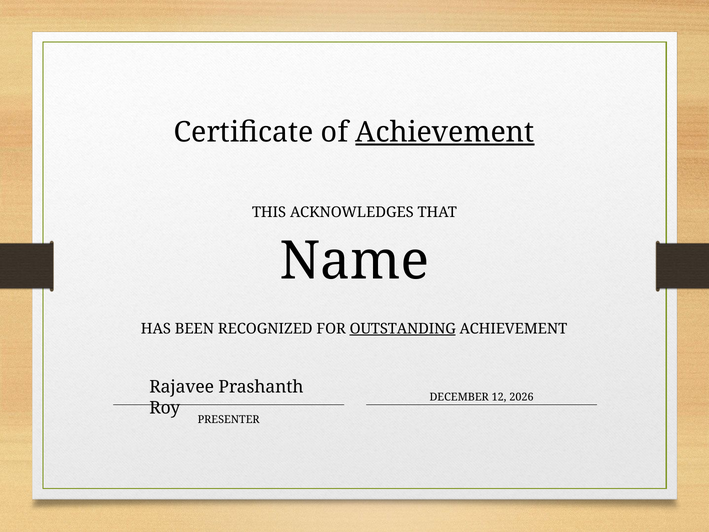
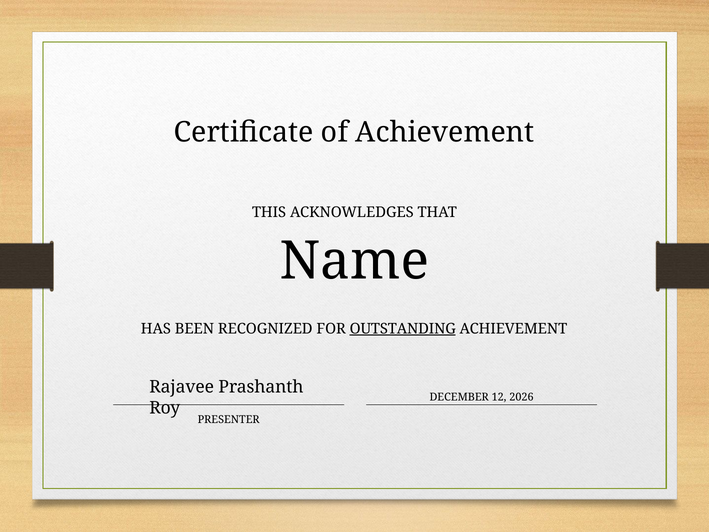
Achievement underline: present -> none (445, 132)
